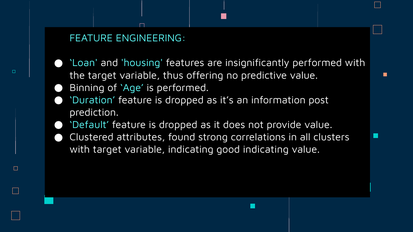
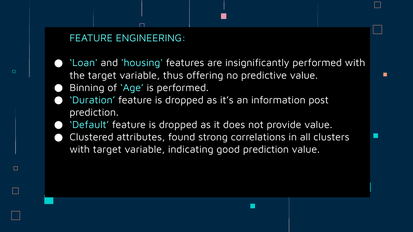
good indicating: indicating -> prediction (266, 150)
